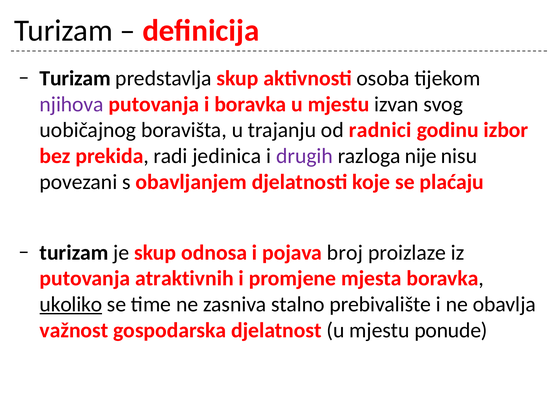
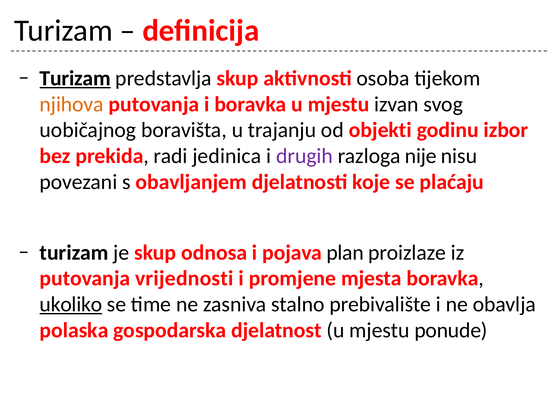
Turizam underline: none -> present (75, 78)
njihova colour: purple -> orange (72, 104)
radnici: radnici -> objekti (380, 130)
broj: broj -> plan (345, 253)
atraktivnih: atraktivnih -> vrijednosti (184, 279)
važnost: važnost -> polaska (74, 331)
